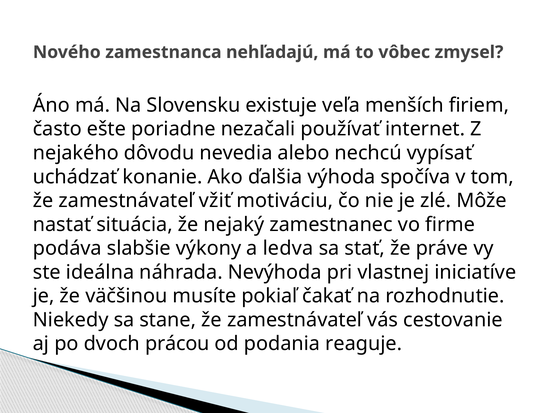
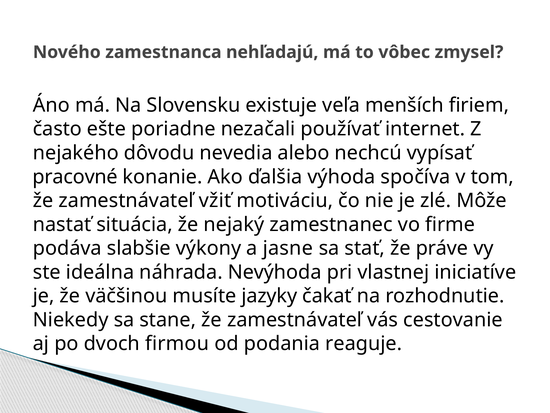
uchádzať: uchádzať -> pracovné (75, 177)
ledva: ledva -> jasne (288, 248)
pokiaľ: pokiaľ -> jazyky (269, 296)
prácou: prácou -> firmou (177, 343)
